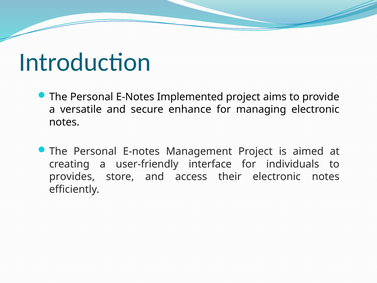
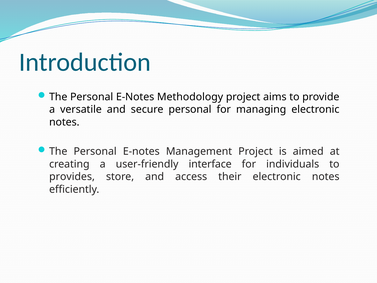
Implemented: Implemented -> Methodology (190, 97)
secure enhance: enhance -> personal (190, 109)
